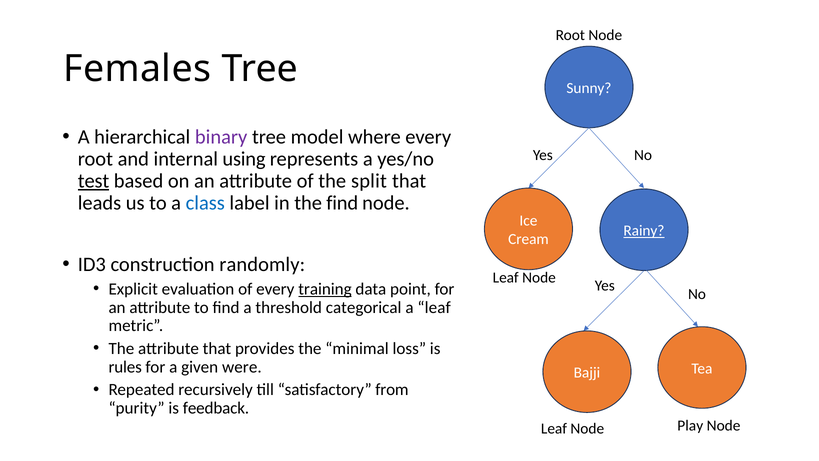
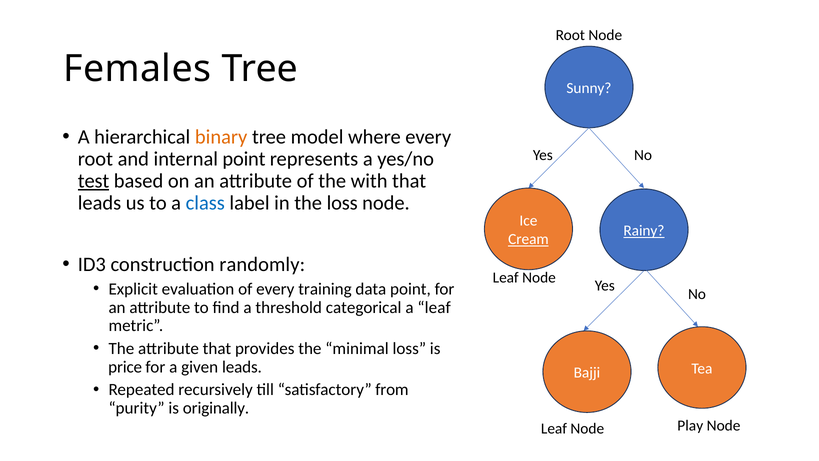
binary colour: purple -> orange (221, 137)
internal using: using -> point (244, 159)
split: split -> with (369, 181)
the find: find -> loss (342, 203)
Cream underline: none -> present (528, 239)
training underline: present -> none (325, 289)
rules: rules -> price (125, 367)
given were: were -> leads (242, 367)
feedback: feedback -> originally (216, 408)
